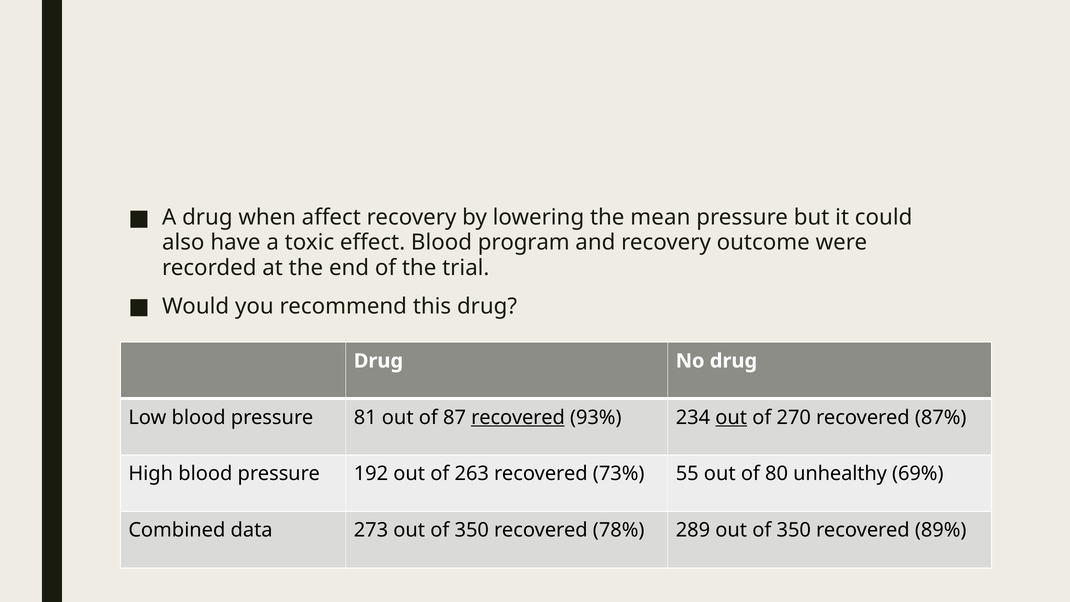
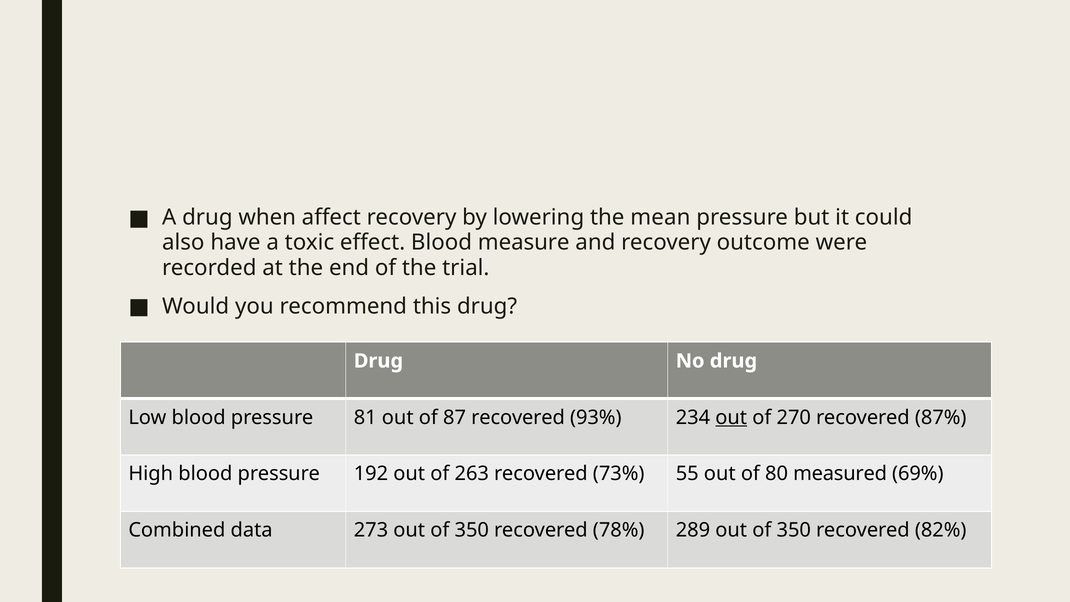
program: program -> measure (524, 243)
recovered underline: present -> none (518, 417)
unhealthy: unhealthy -> measured (840, 474)
89%: 89% -> 82% (941, 530)
